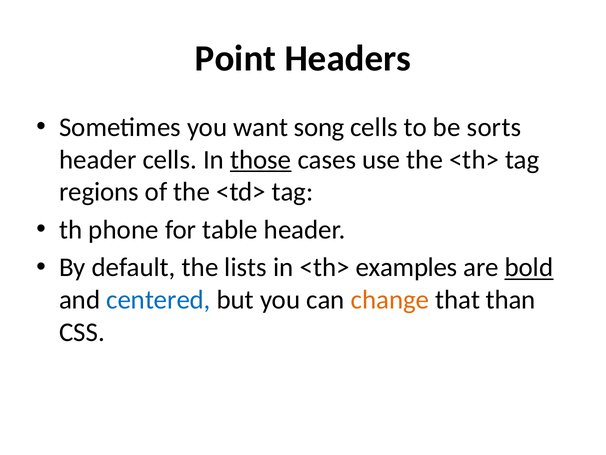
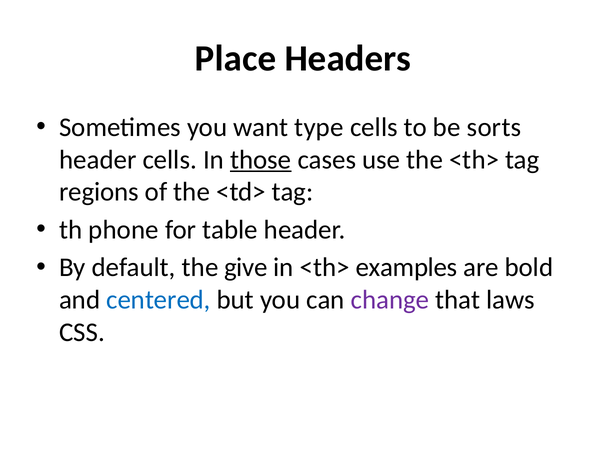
Point: Point -> Place (236, 59)
song: song -> type (319, 127)
lists: lists -> give (246, 267)
bold underline: present -> none (529, 267)
change colour: orange -> purple (390, 300)
than: than -> laws (511, 300)
